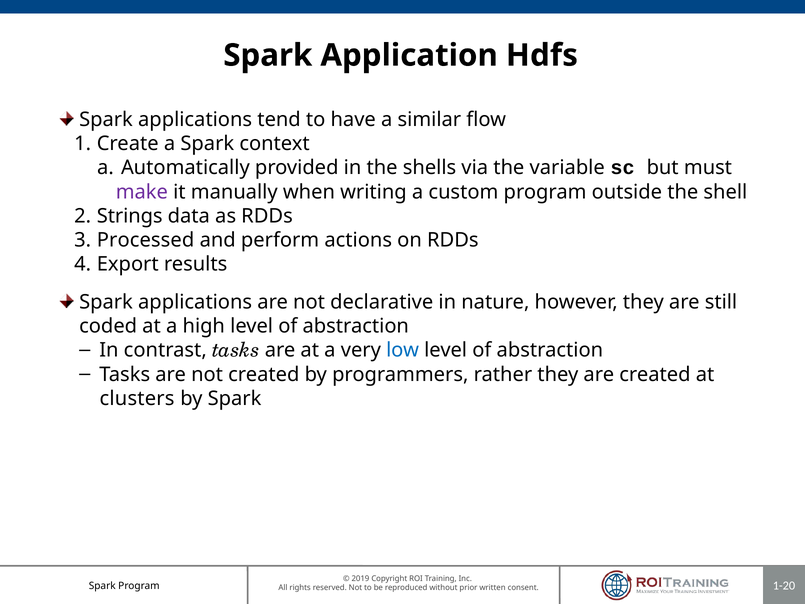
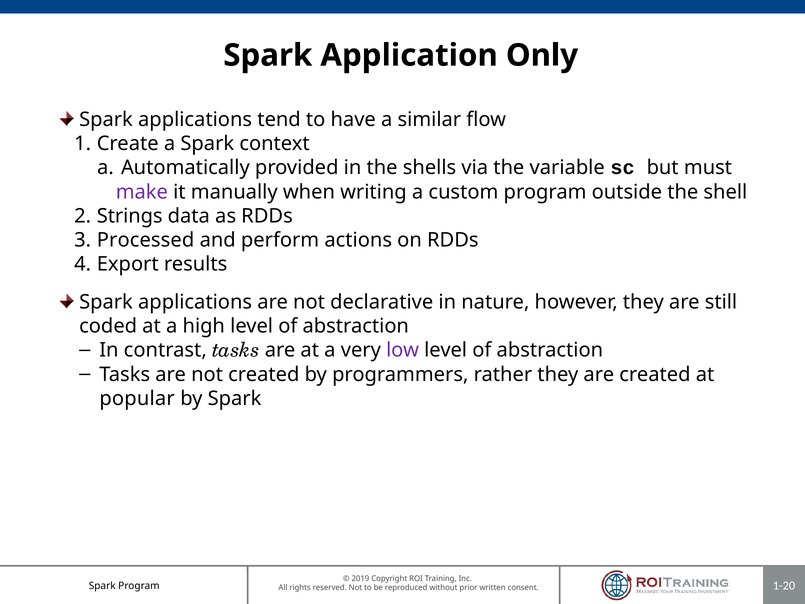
Hdfs: Hdfs -> Only (542, 55)
low colour: blue -> purple (403, 350)
clusters: clusters -> popular (137, 398)
